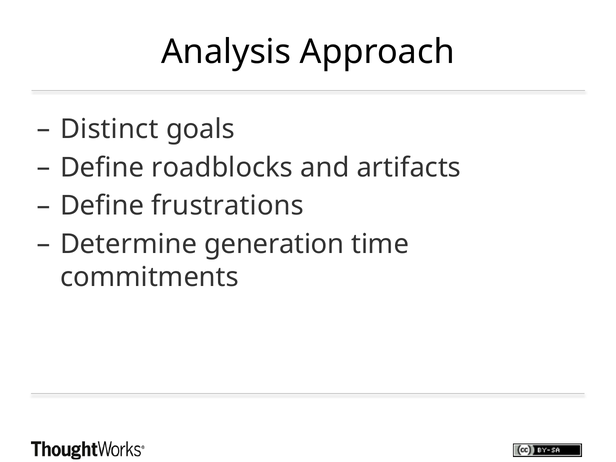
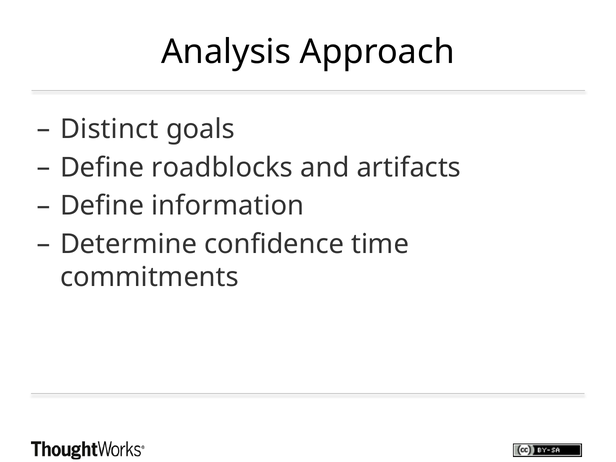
frustrations: frustrations -> information (228, 206)
generation: generation -> confidence (274, 244)
